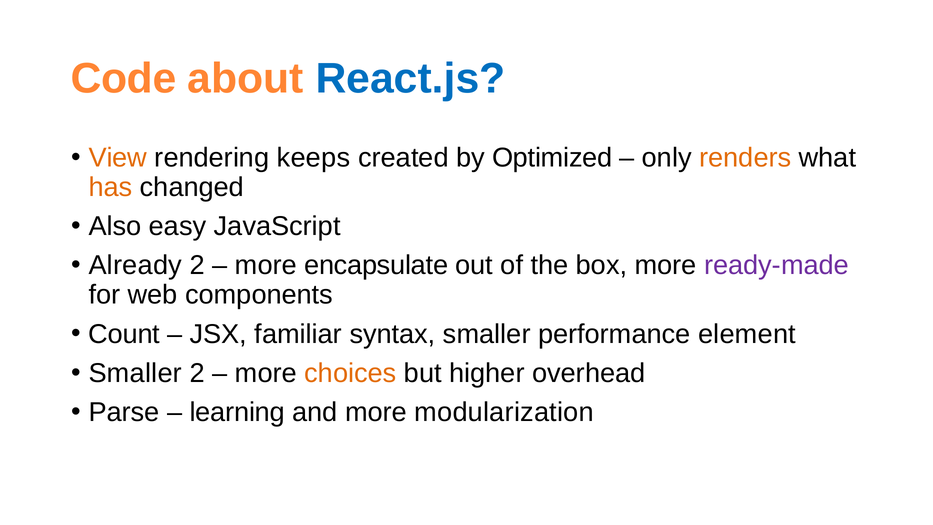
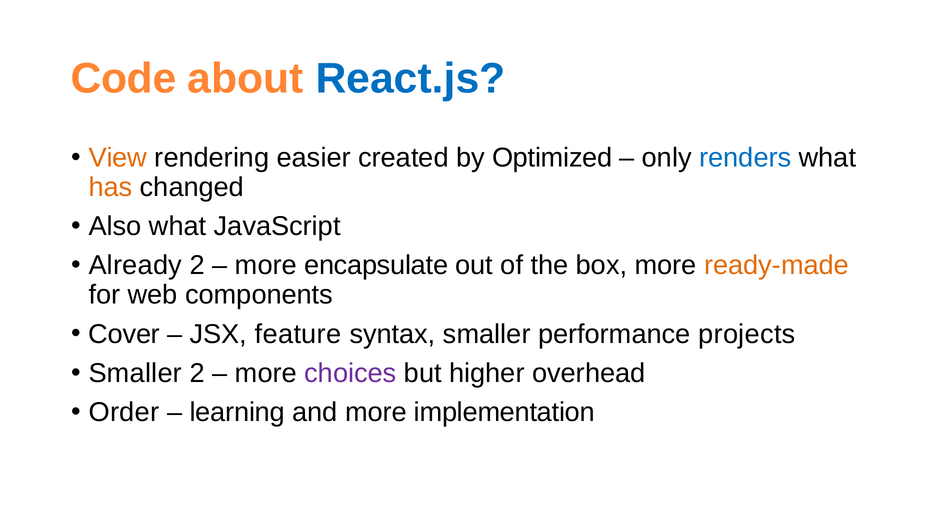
keeps: keeps -> easier (314, 158)
renders colour: orange -> blue (745, 158)
Also easy: easy -> what (178, 226)
ready-made colour: purple -> orange (777, 265)
Count: Count -> Cover (124, 334)
familiar: familiar -> feature (298, 334)
element: element -> projects (747, 334)
choices colour: orange -> purple (350, 373)
Parse: Parse -> Order (124, 412)
modularization: modularization -> implementation (504, 412)
